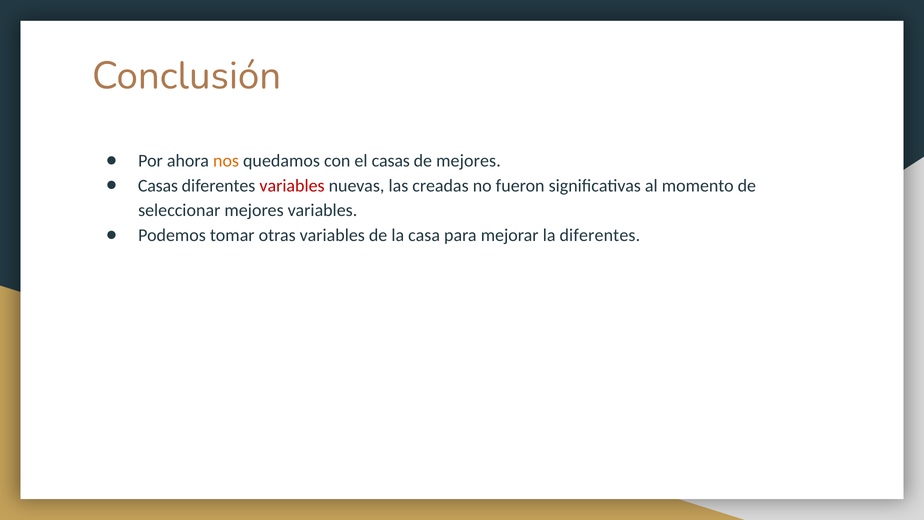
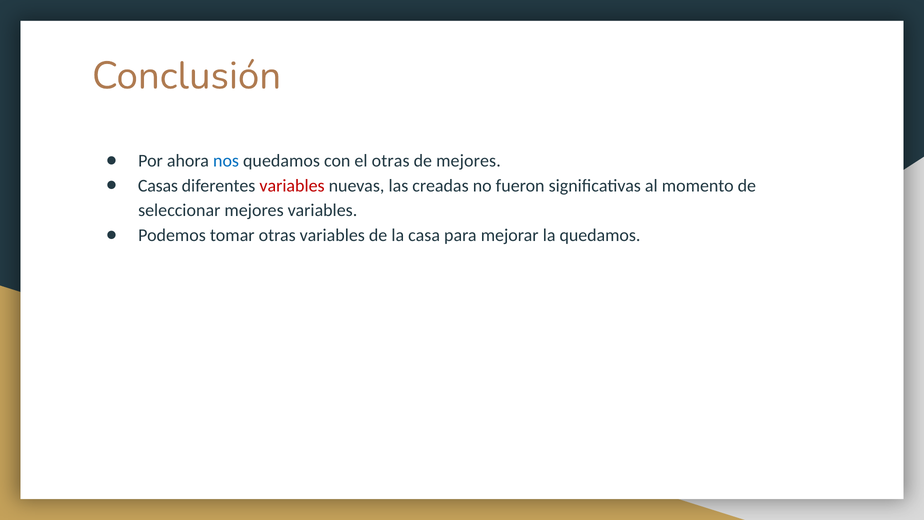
nos colour: orange -> blue (226, 161)
el casas: casas -> otras (391, 161)
la diferentes: diferentes -> quedamos (600, 235)
